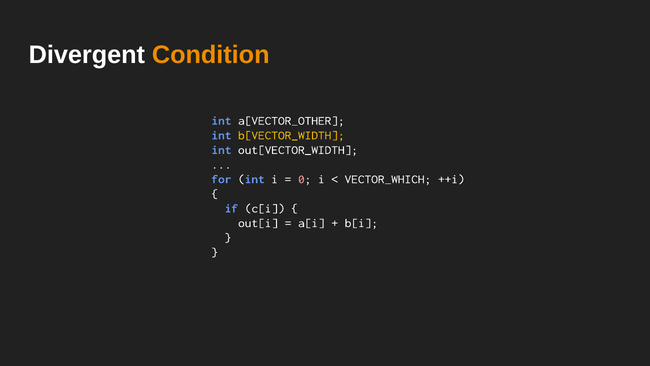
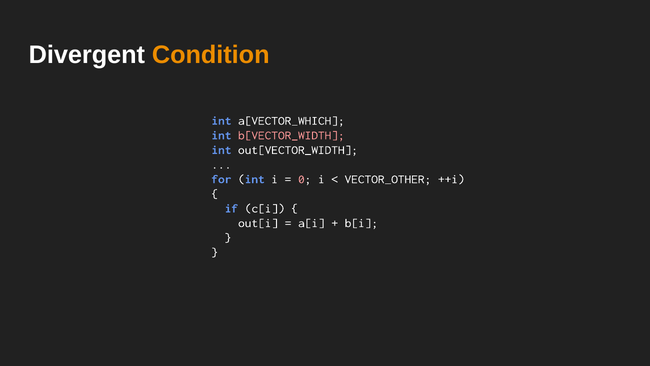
a[VECTOR_OTHER: a[VECTOR_OTHER -> a[VECTOR_WHICH (291, 121)
b[VECTOR_WIDTH colour: yellow -> pink (291, 135)
VECTOR_WHICH: VECTOR_WHICH -> VECTOR_OTHER (388, 179)
